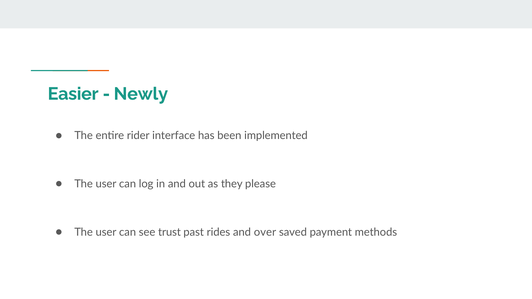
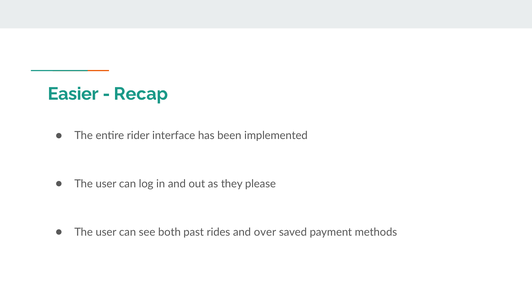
Newly: Newly -> Recap (141, 94)
trust: trust -> both (169, 232)
